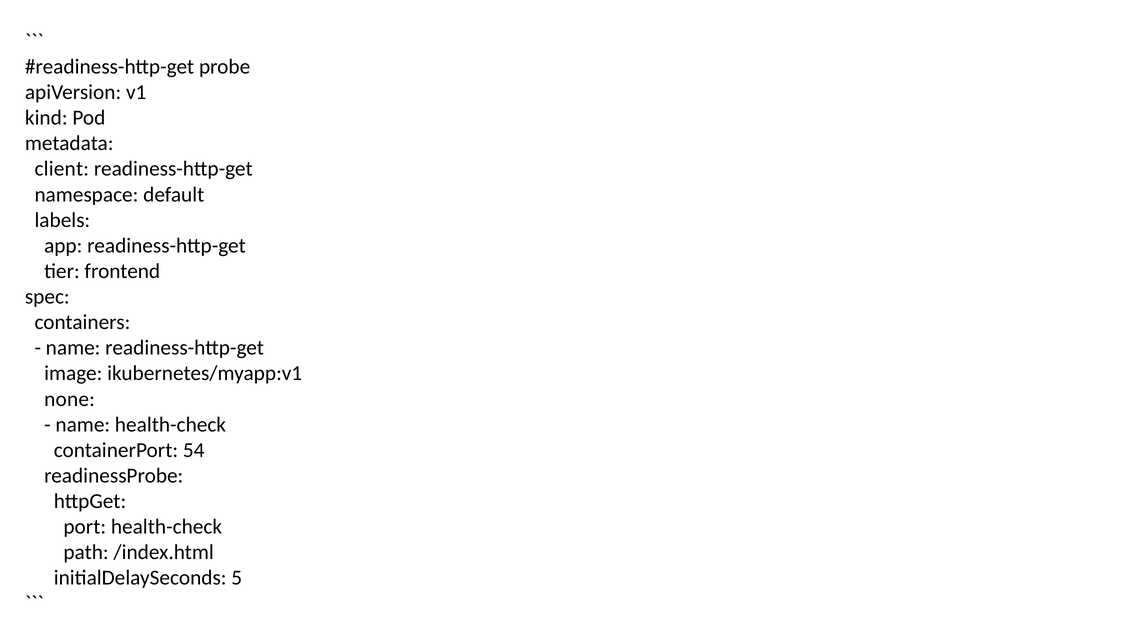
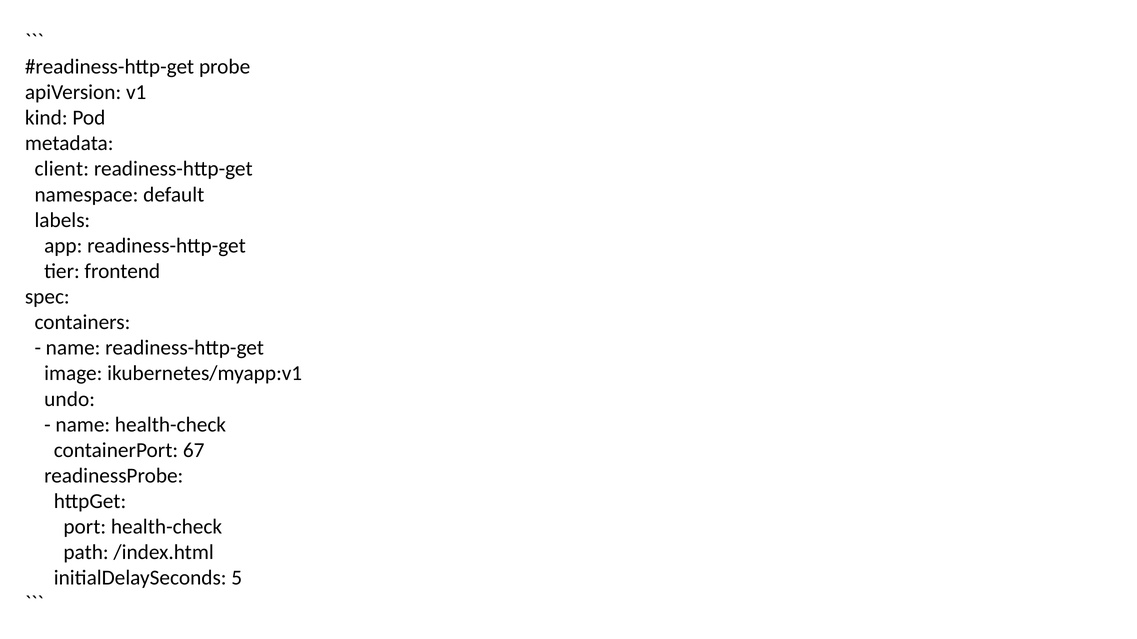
none: none -> undo (70, 399)
54: 54 -> 67 (194, 450)
